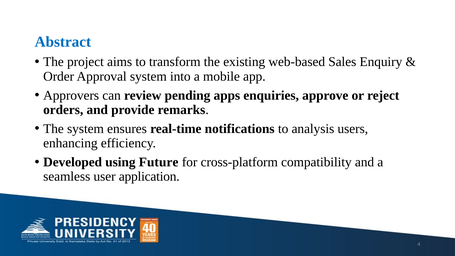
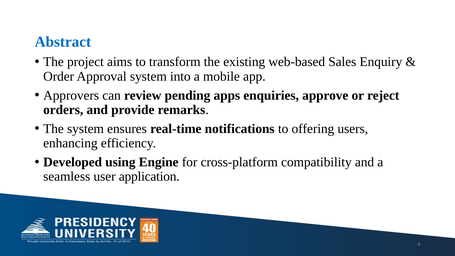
analysis: analysis -> offering (313, 129)
Future: Future -> Engine (159, 162)
